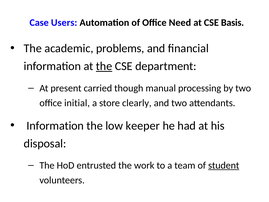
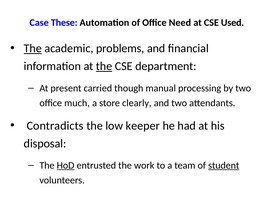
Users: Users -> These (64, 23)
Basis: Basis -> Used (232, 23)
The underline: none -> present (33, 48)
initial: initial -> much (77, 103)
Information: Information -> Contradicts (55, 126)
HoD underline: none -> present (66, 165)
